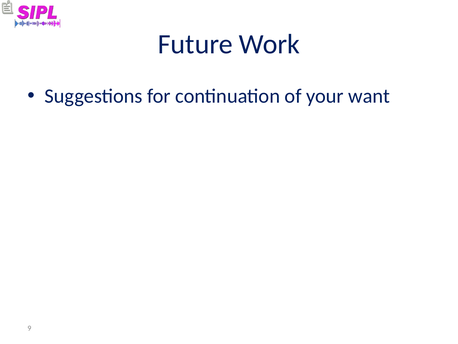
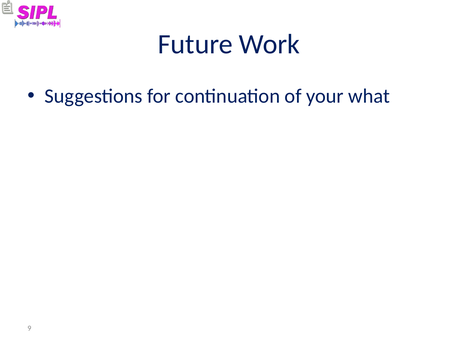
want: want -> what (369, 96)
